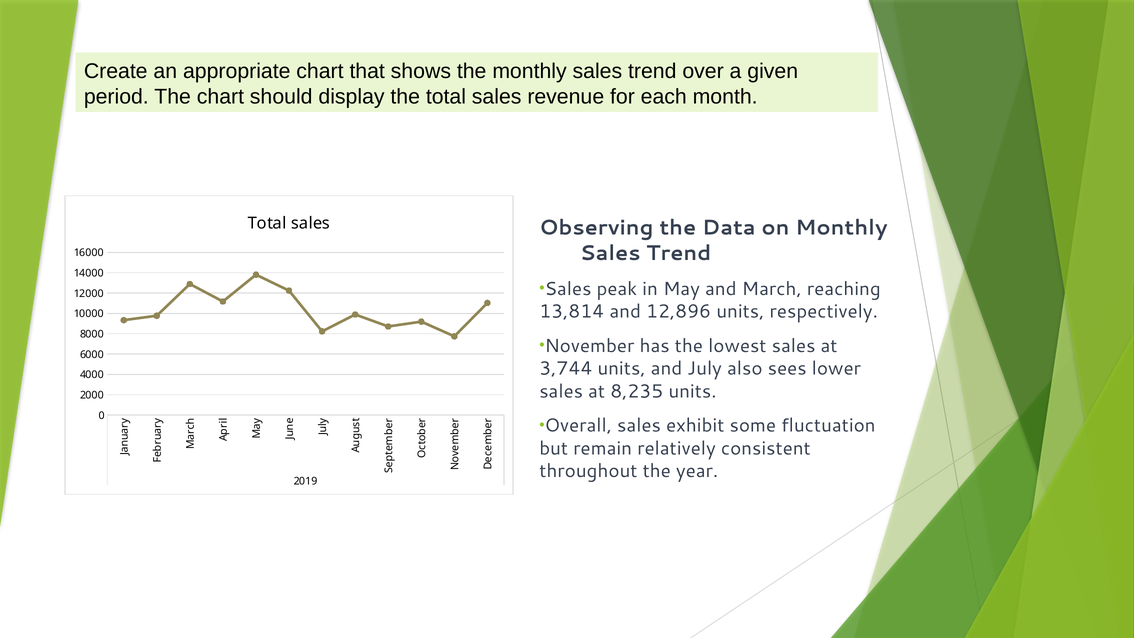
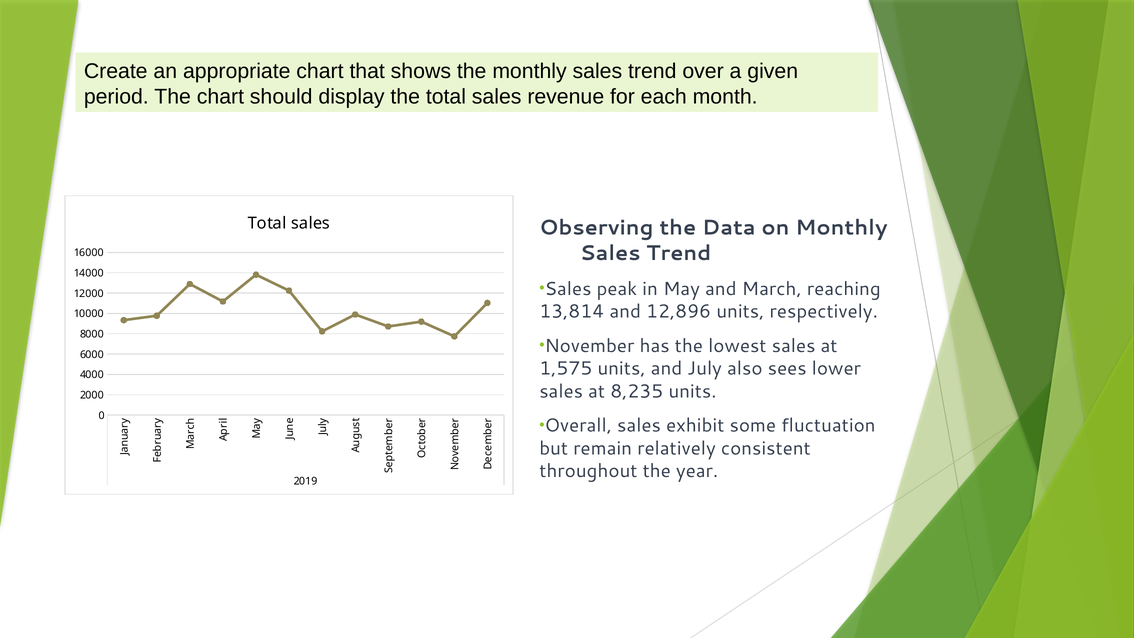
3,744: 3,744 -> 1,575 (566, 369)
